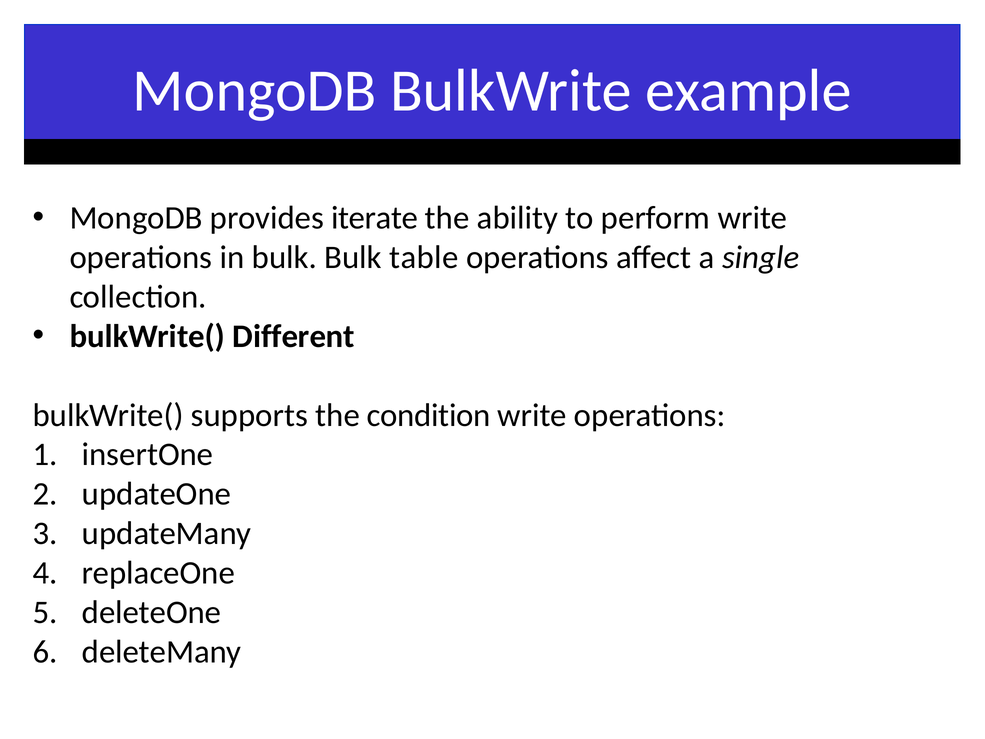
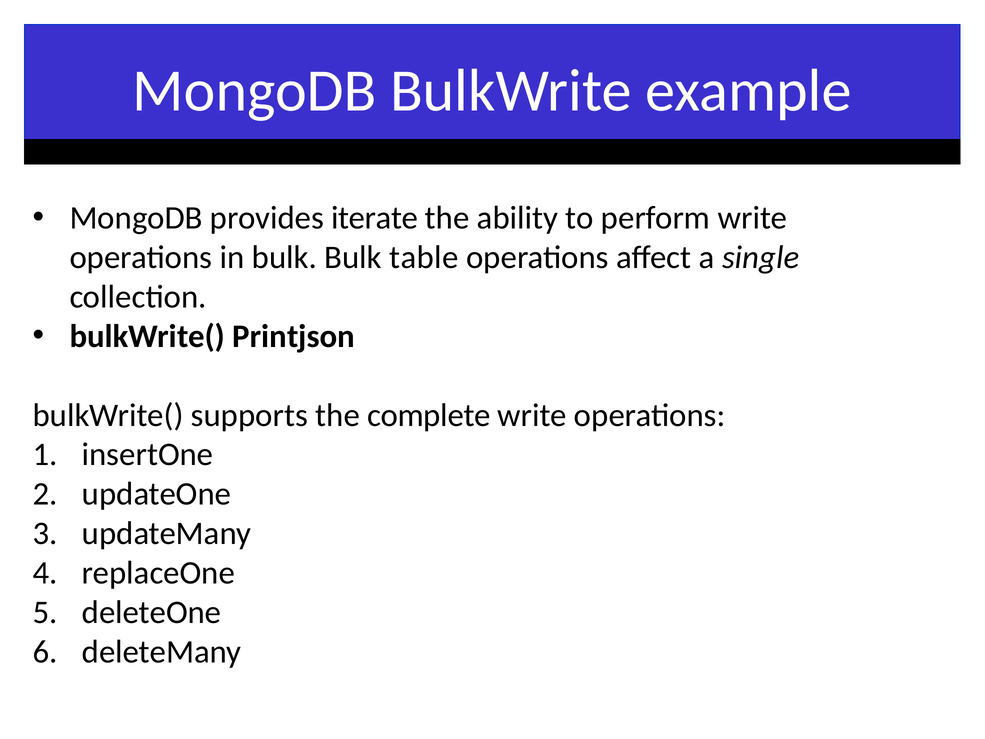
Different: Different -> Printjson (294, 336)
condition: condition -> complete (429, 415)
